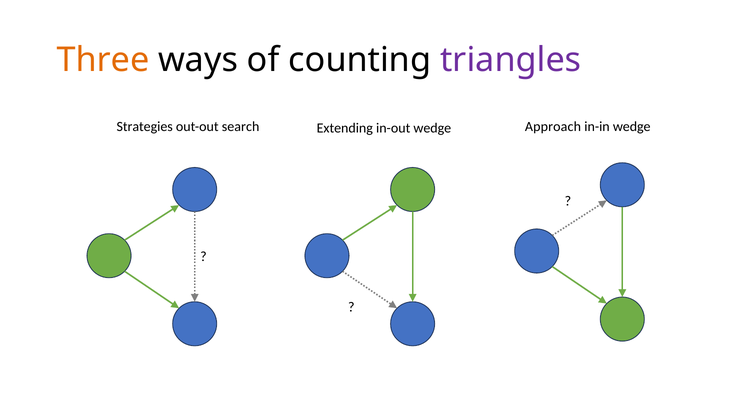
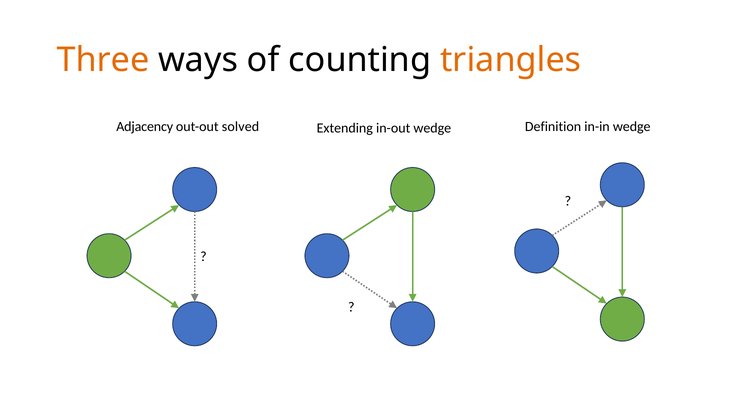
triangles colour: purple -> orange (511, 60)
Strategies: Strategies -> Adjacency (145, 127)
search: search -> solved (241, 127)
Approach: Approach -> Definition (553, 127)
